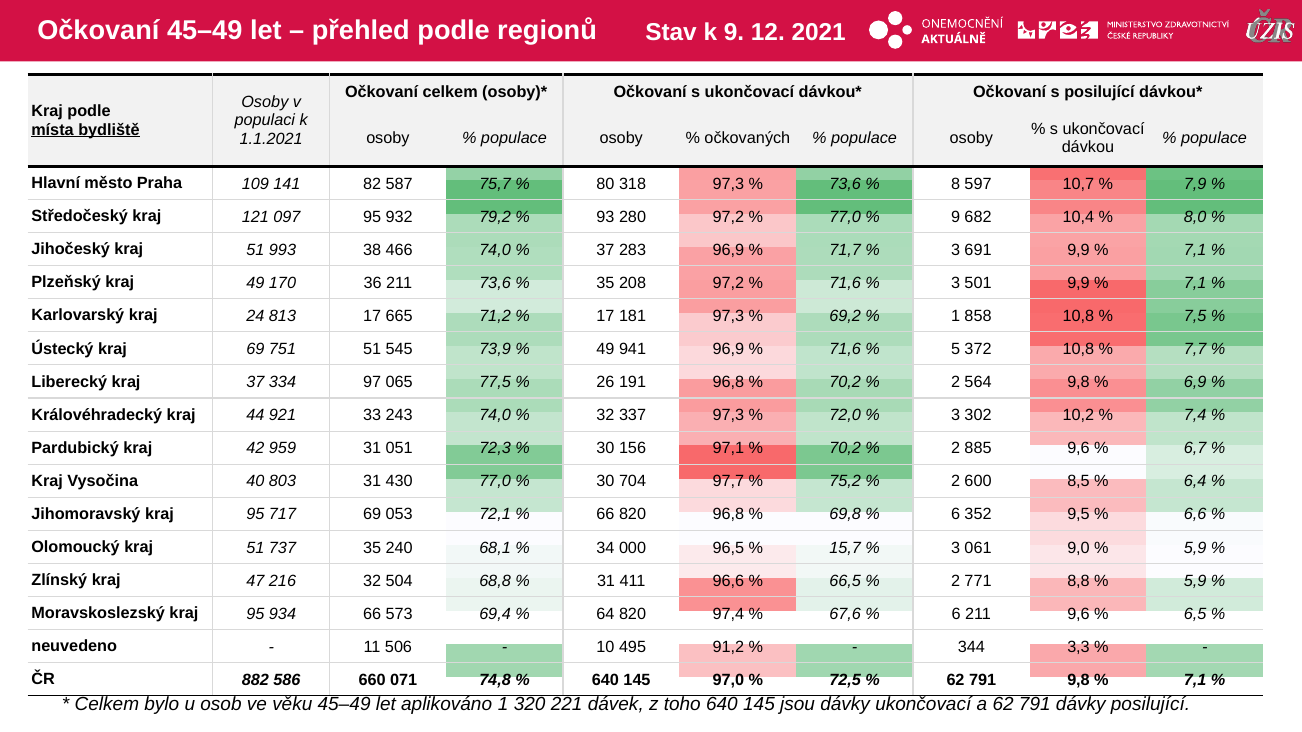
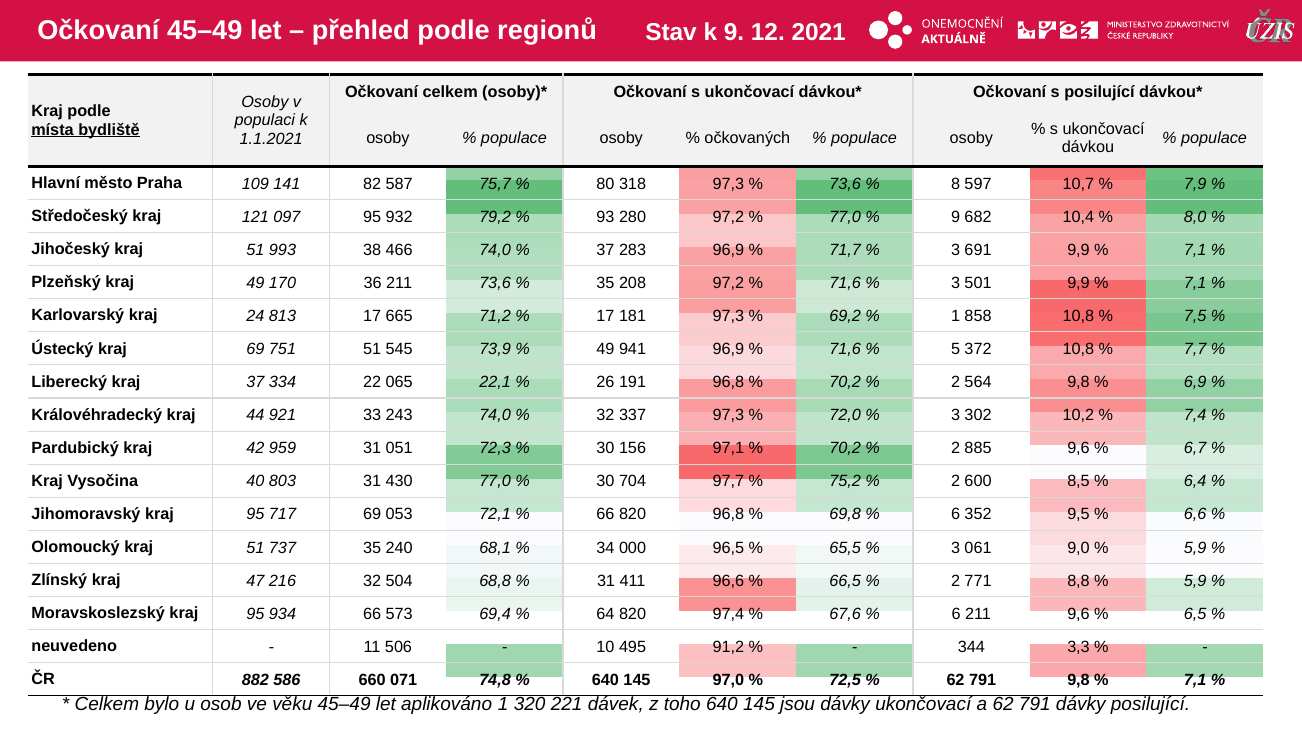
97: 97 -> 22 (372, 382)
77,5: 77,5 -> 22,1 (495, 382)
15,7: 15,7 -> 65,5 (845, 548)
